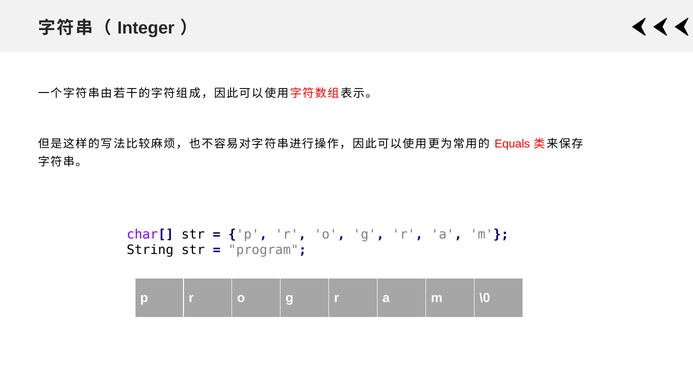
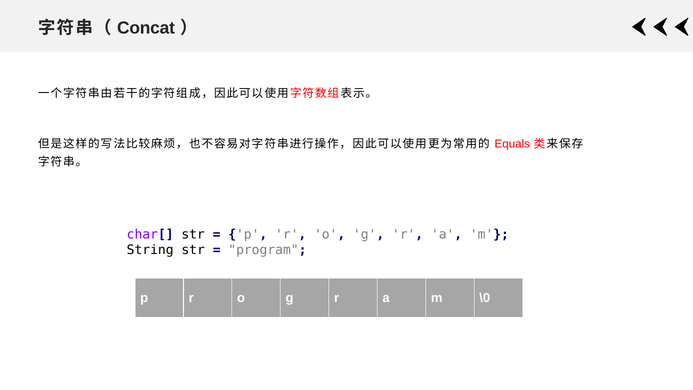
Integer: Integer -> Concat (146, 28)
